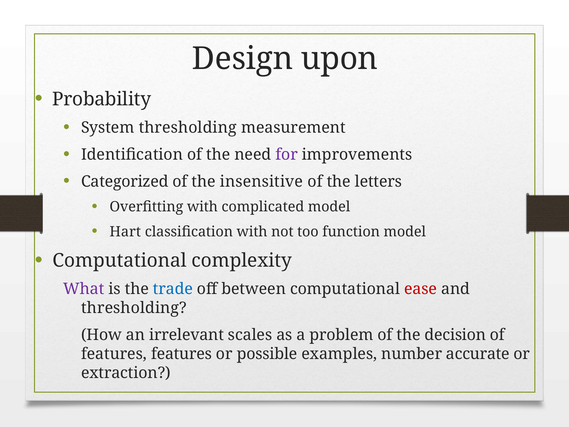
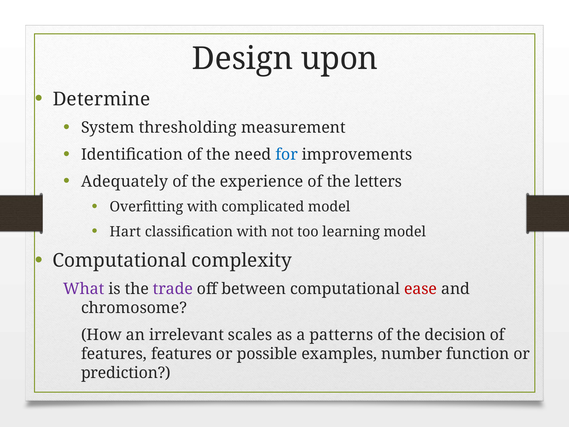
Probability: Probability -> Determine (101, 99)
for colour: purple -> blue (287, 154)
Categorized: Categorized -> Adequately (125, 181)
insensitive: insensitive -> experience (262, 181)
function: function -> learning (351, 232)
trade colour: blue -> purple (173, 289)
thresholding: thresholding -> chromosome (134, 308)
problem: problem -> patterns (341, 335)
accurate: accurate -> function (478, 354)
extraction: extraction -> prediction (126, 373)
